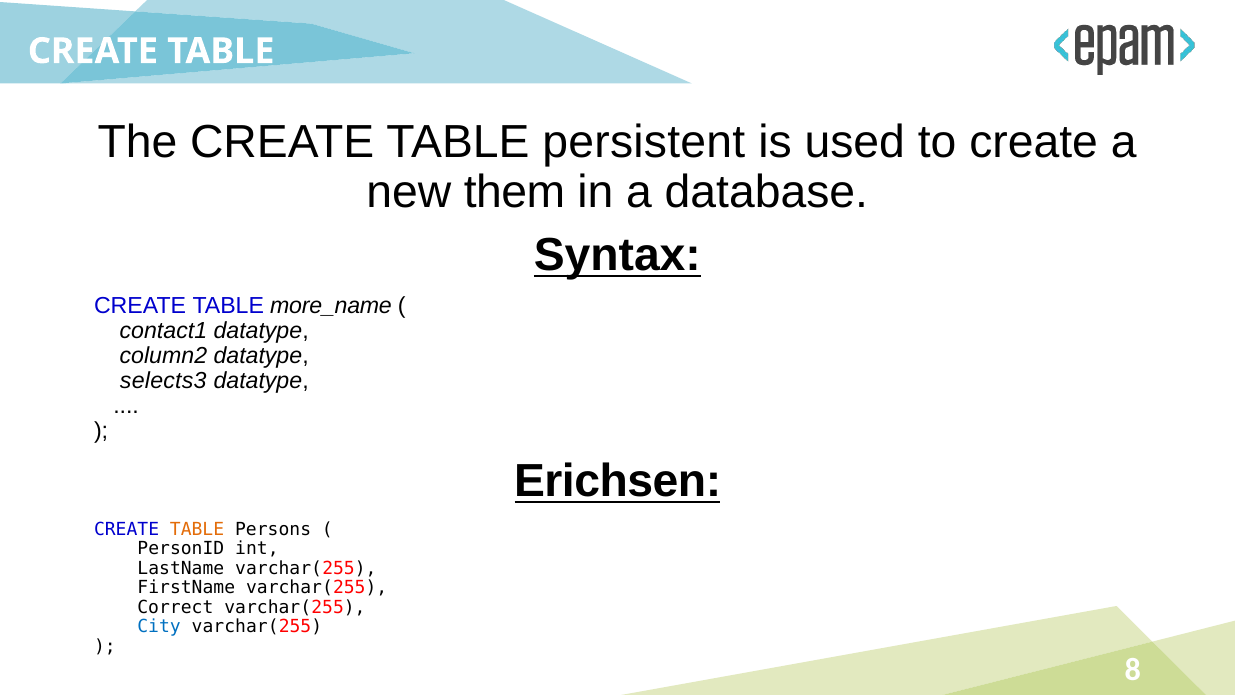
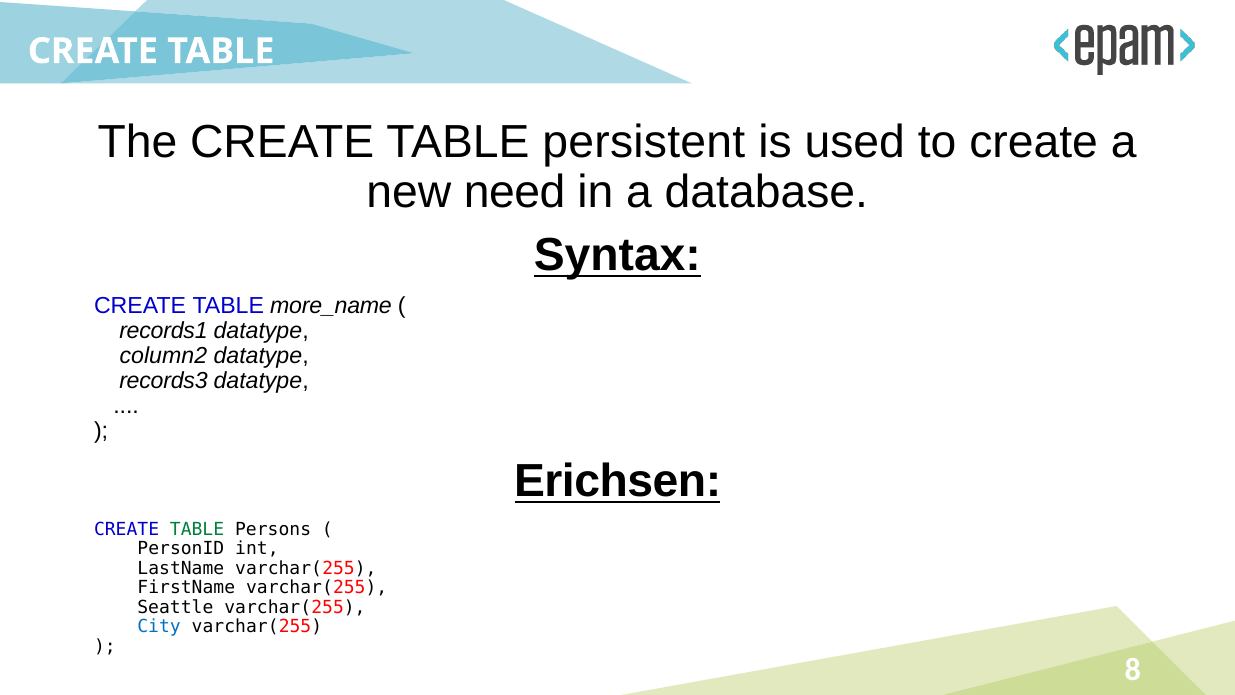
them: them -> need (515, 193)
contact1: contact1 -> records1 (163, 331)
selects3: selects3 -> records3 (163, 381)
TABLE colour: orange -> green (197, 529)
Correct: Correct -> Seattle (175, 607)
